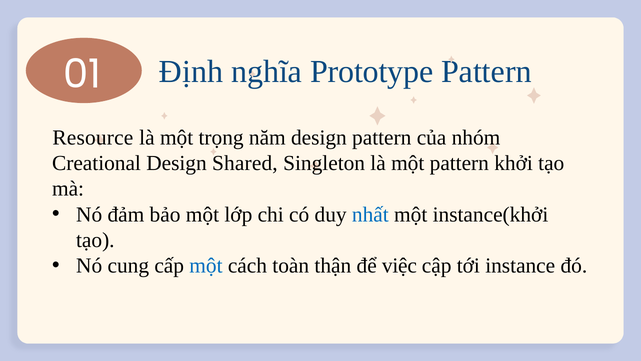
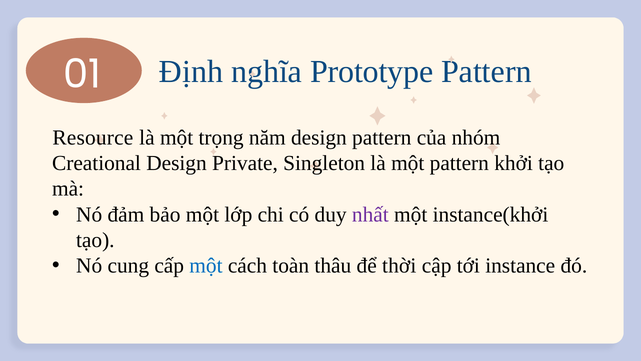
Shared: Shared -> Private (245, 163)
nhất colour: blue -> purple (370, 214)
thận: thận -> thâu (333, 266)
việc: việc -> thời (399, 266)
